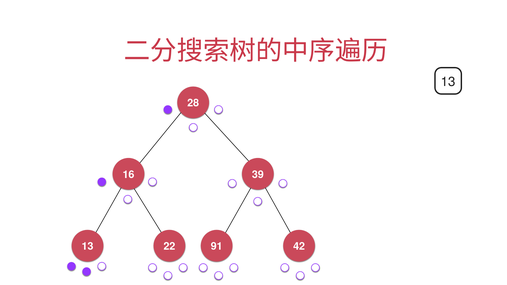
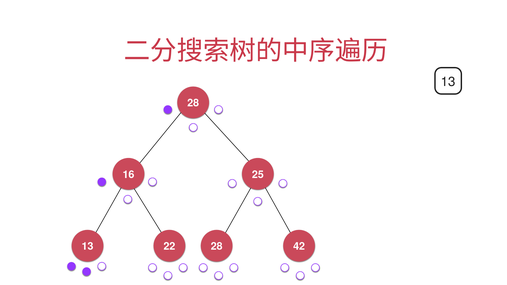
39: 39 -> 25 (258, 175)
22 91: 91 -> 28 (217, 247)
